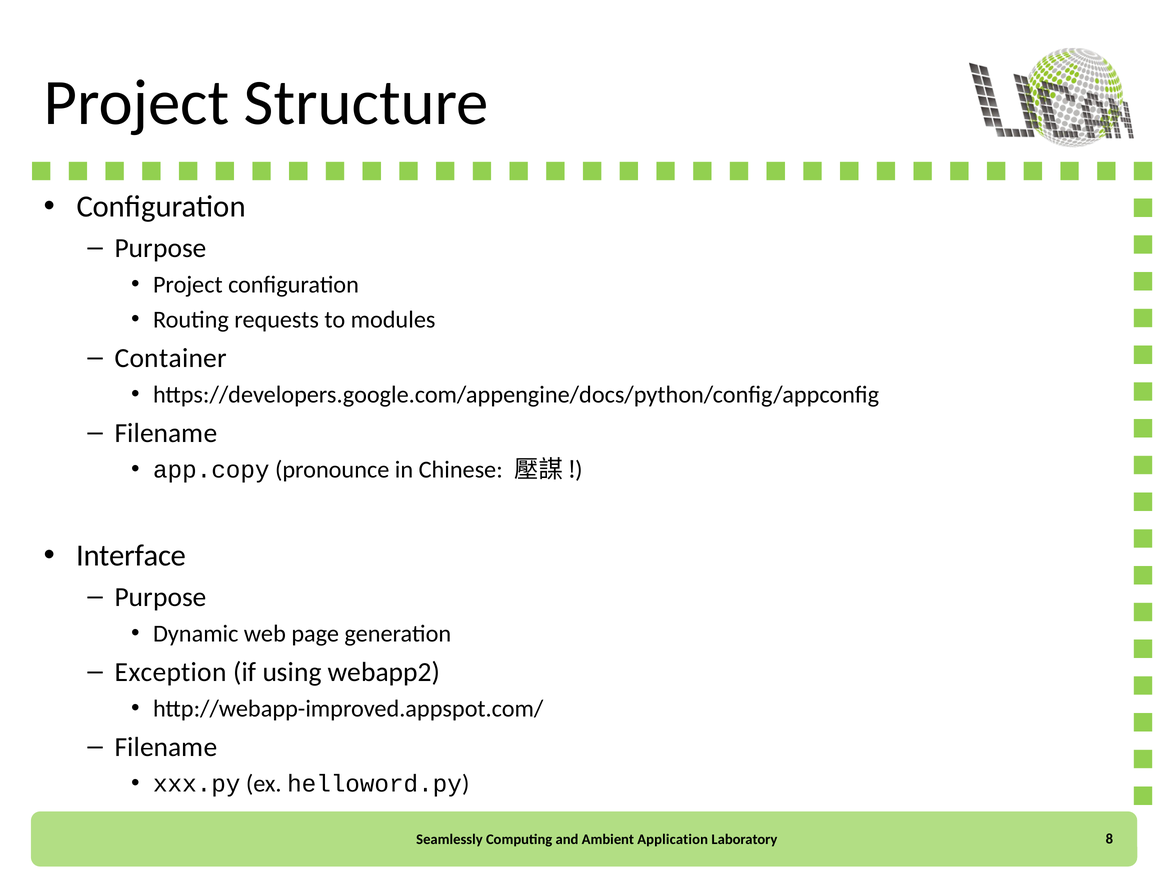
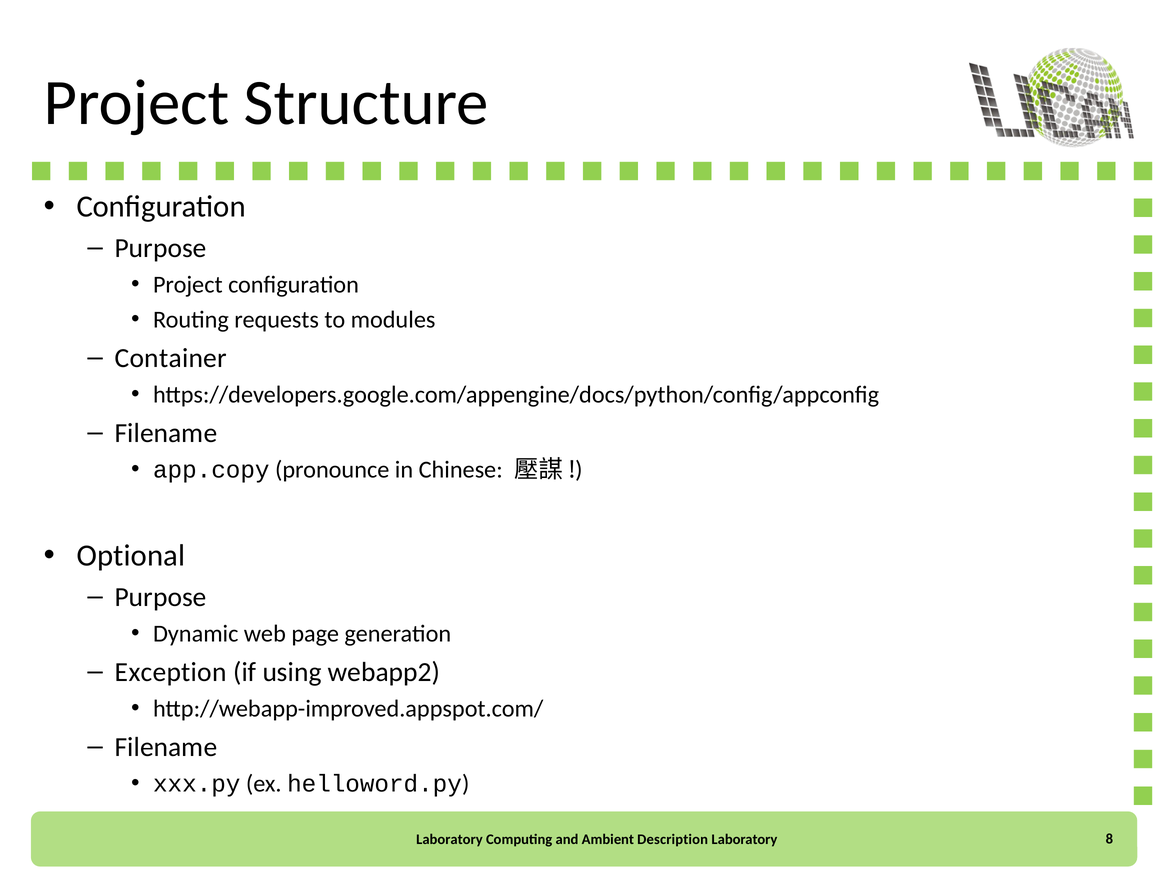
Interface: Interface -> Optional (131, 555)
Seamlessly: Seamlessly -> Laboratory (449, 839)
Application: Application -> Description (673, 839)
